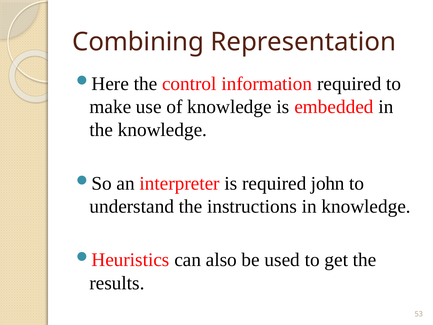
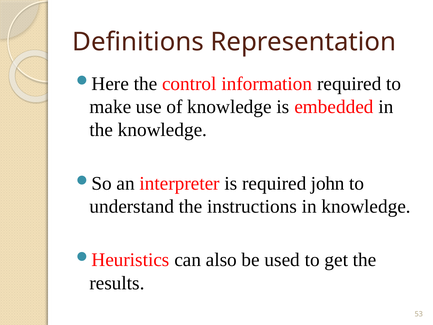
Combining: Combining -> Definitions (138, 42)
